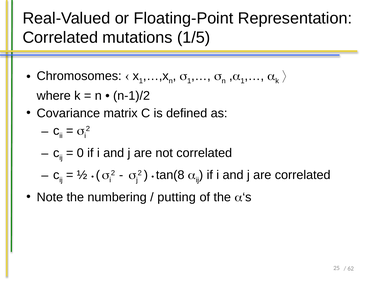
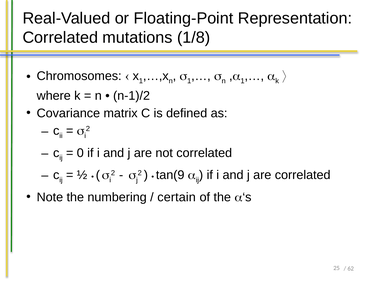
1/5: 1/5 -> 1/8 (194, 38)
tan(8: tan(8 -> tan(9 (170, 175)
putting: putting -> certain (177, 197)
